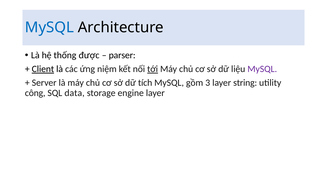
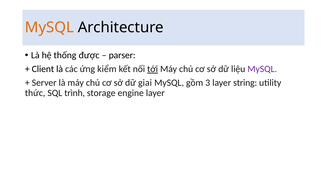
MySQL colour: blue -> orange (49, 27)
Client underline: present -> none (43, 69)
niệm: niệm -> kiểm (107, 69)
tích: tích -> giai (145, 83)
công: công -> thức (35, 93)
data: data -> trình (75, 93)
